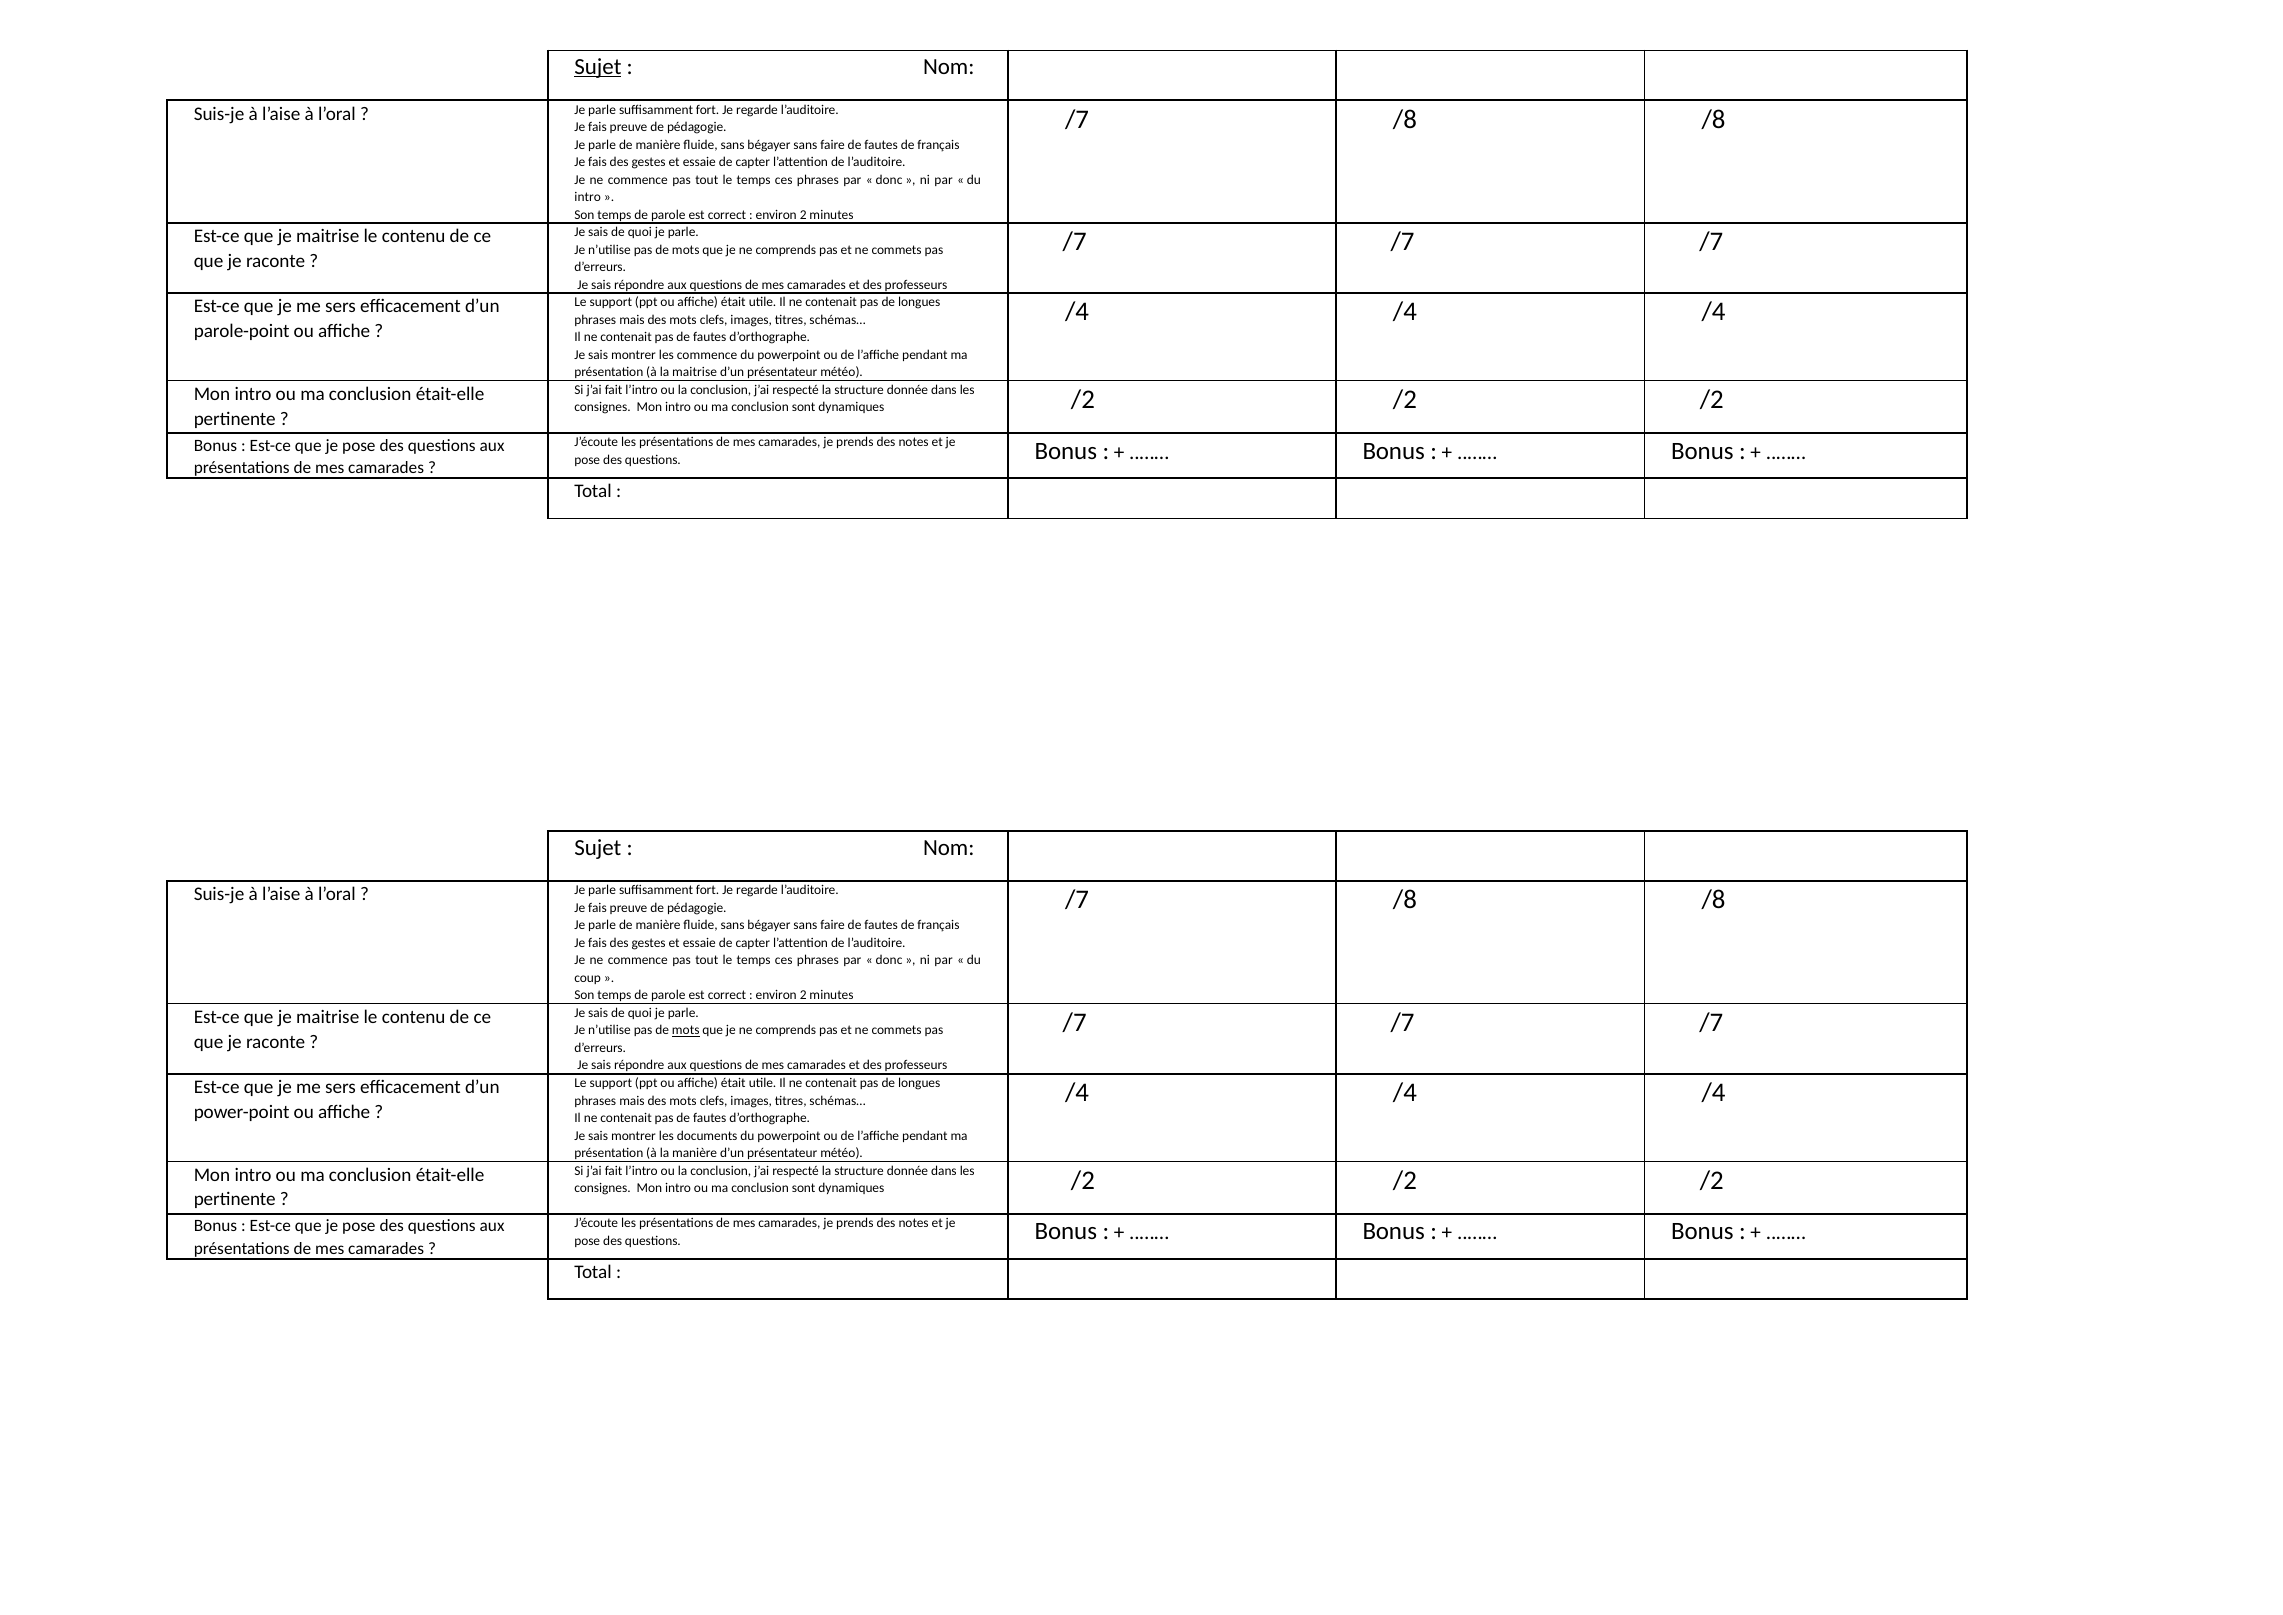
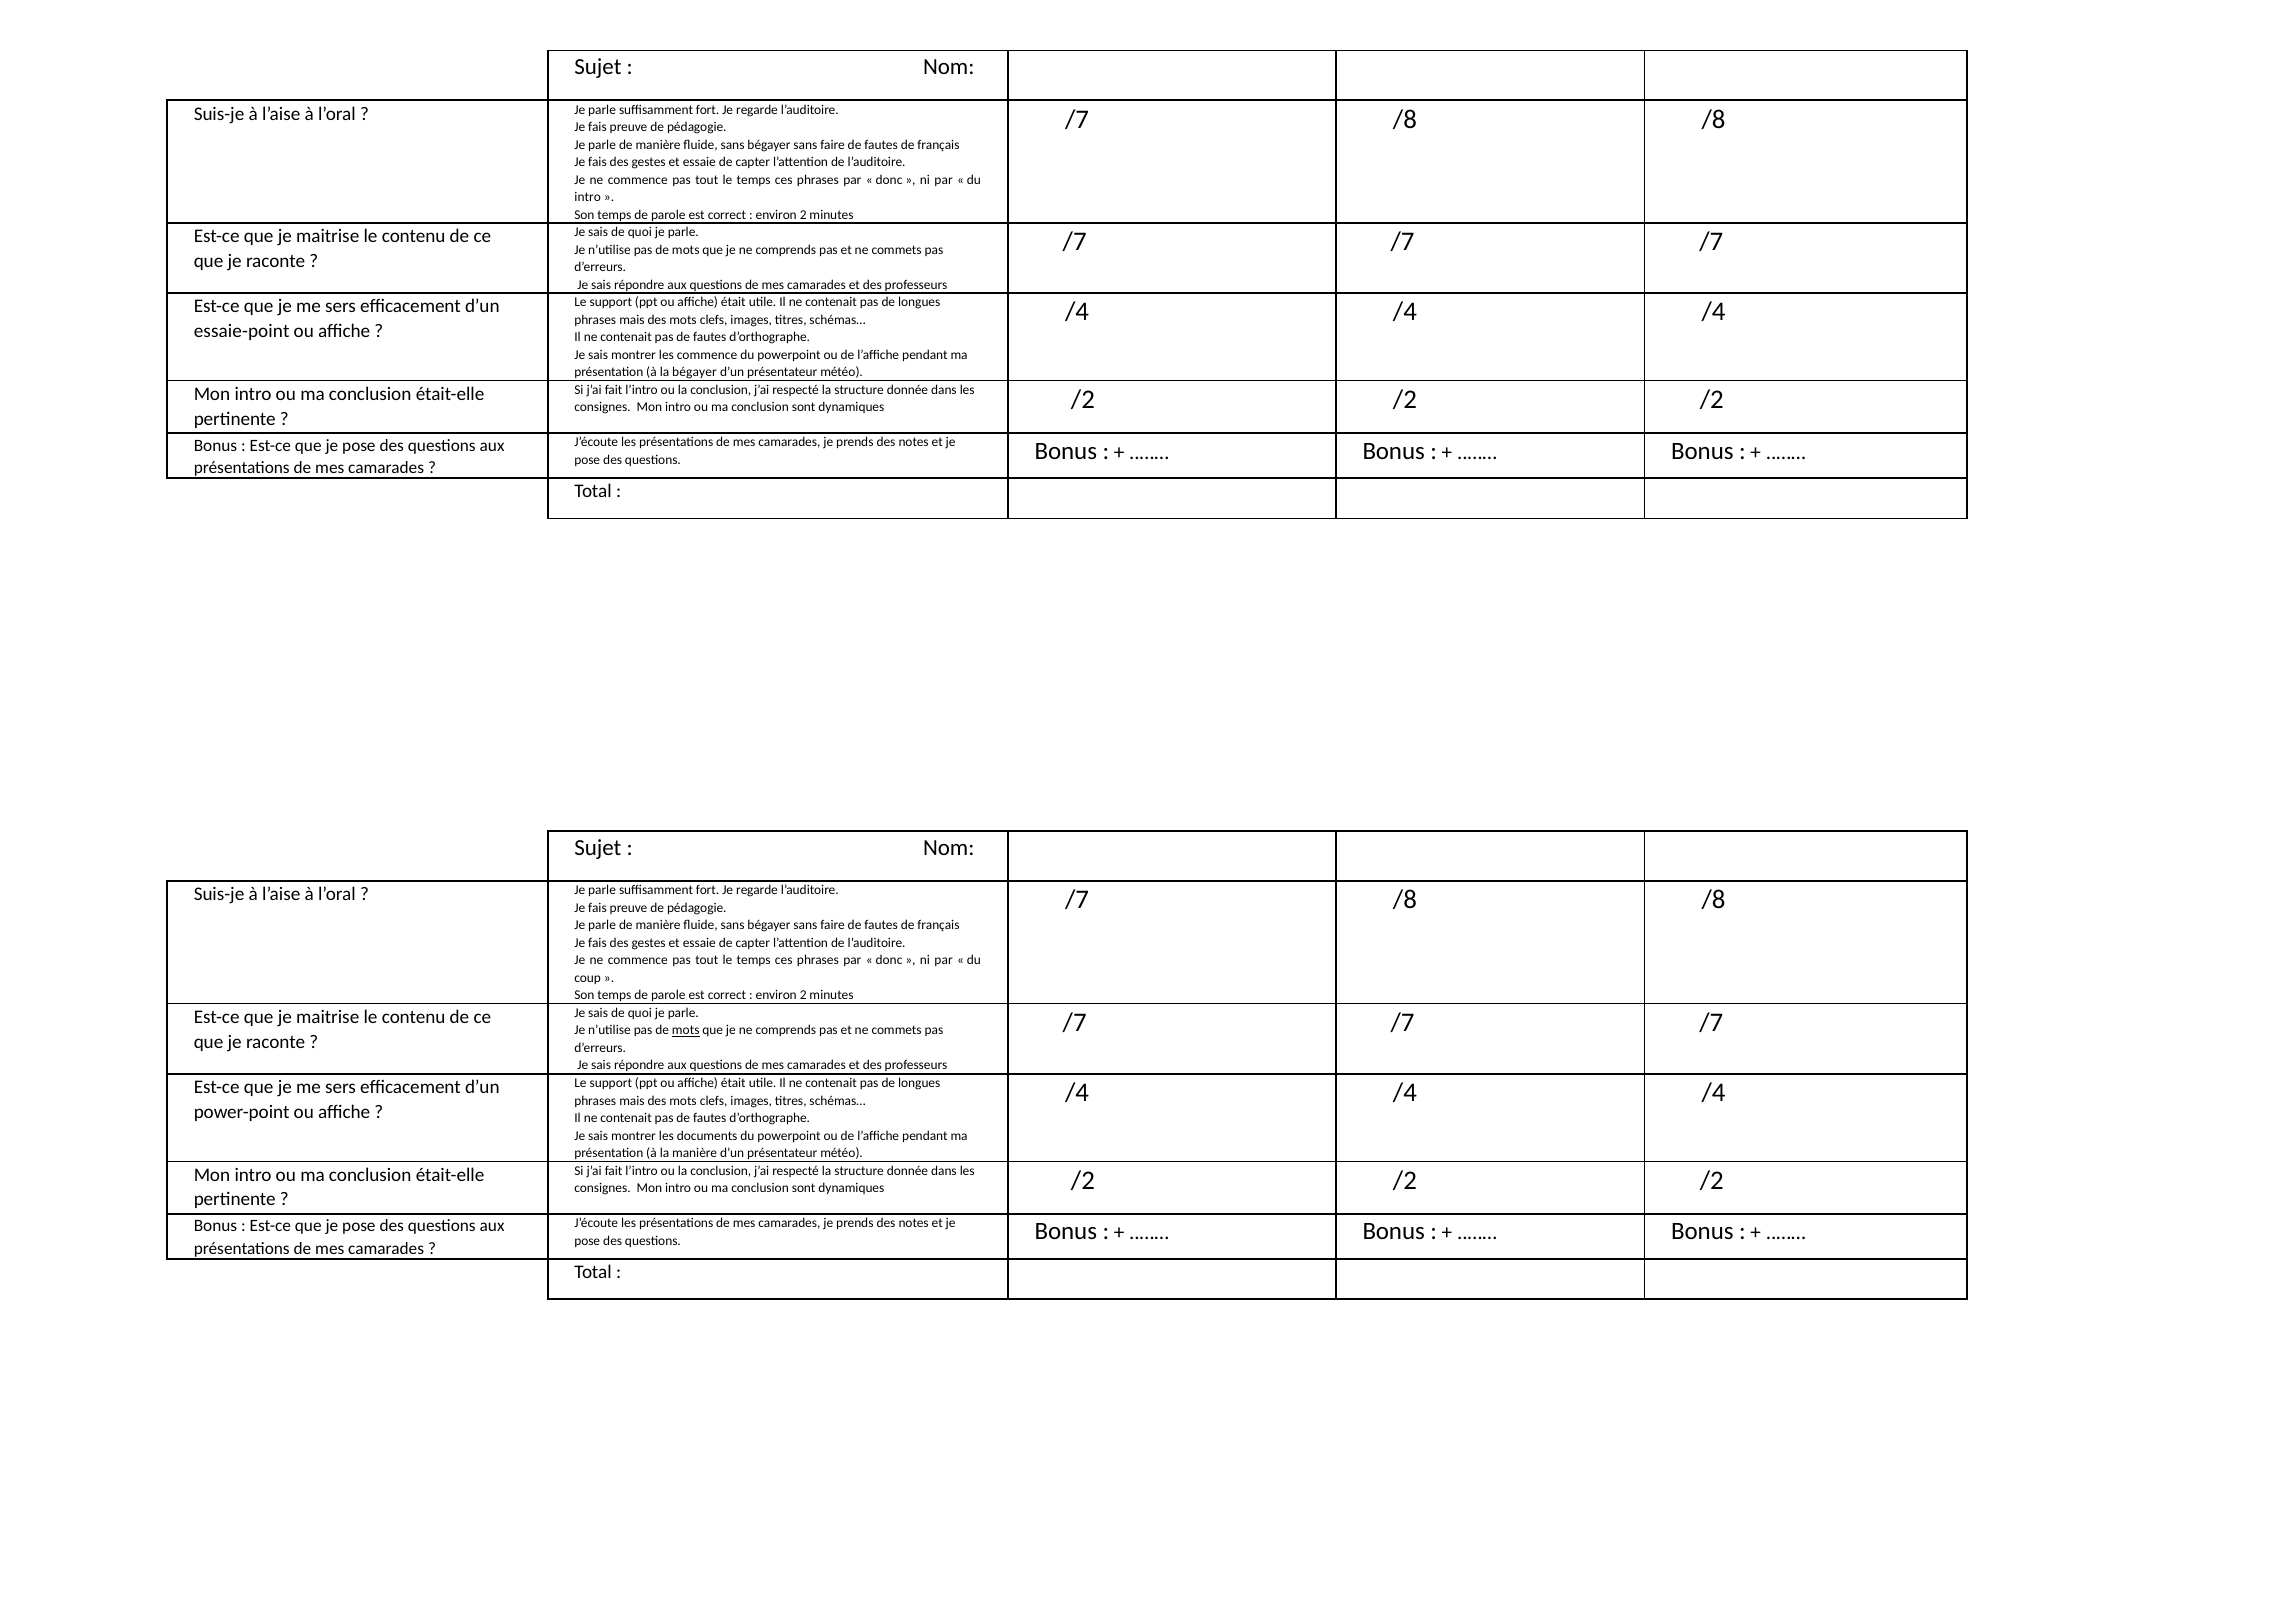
Sujet underline: present -> none (598, 67)
parole-point: parole-point -> essaie-point (242, 331)
la maitrise: maitrise -> bégayer (695, 372)
